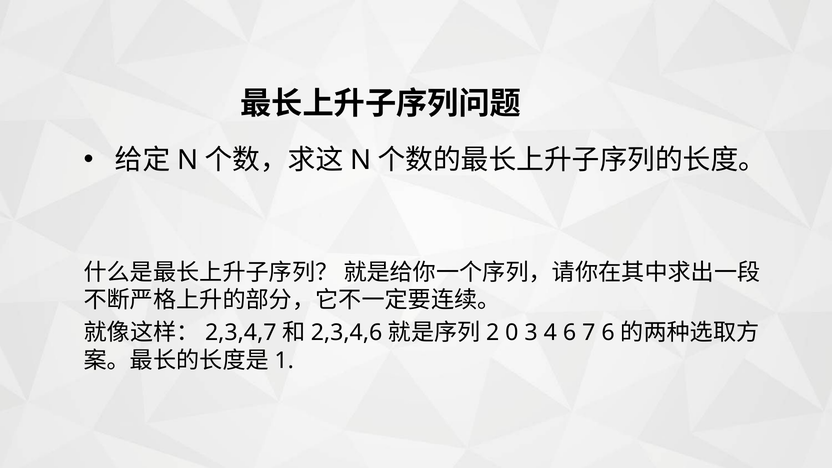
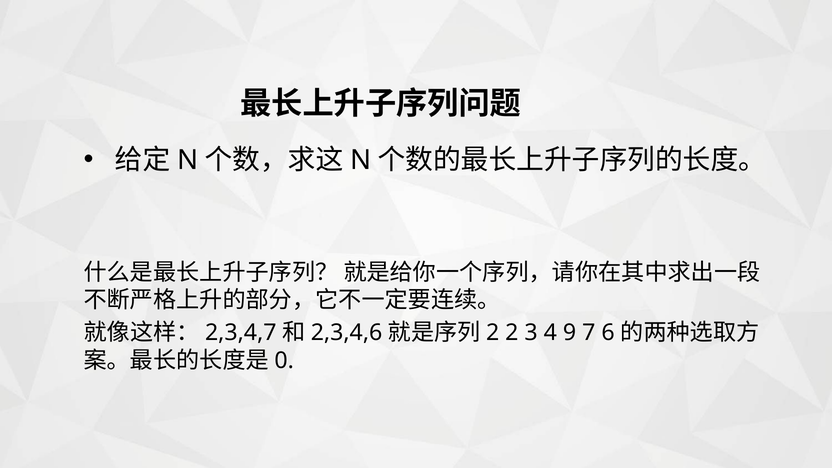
0: 0 -> 2 (512, 333)
4 6: 6 -> 9 (570, 333)
1: 1 -> 0 (284, 360)
